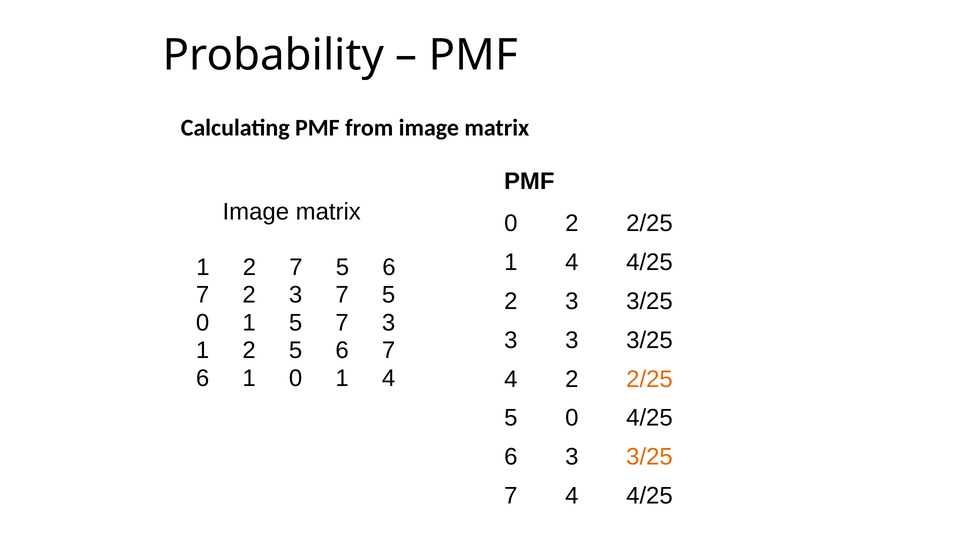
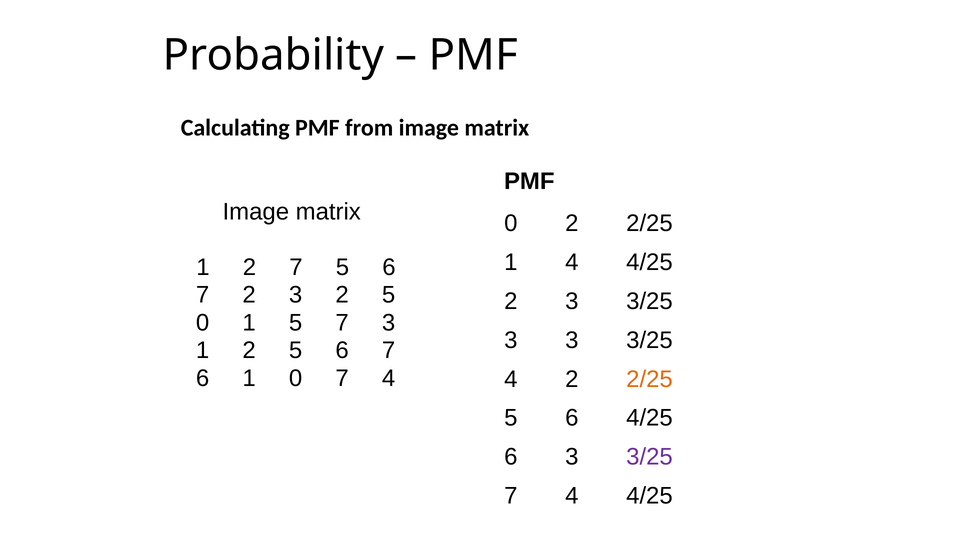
3 7: 7 -> 2 (342, 295)
1 0 1: 1 -> 7 (342, 378)
0: 0 -> 6 (572, 418)
3/25 colour: orange -> purple (650, 457)
